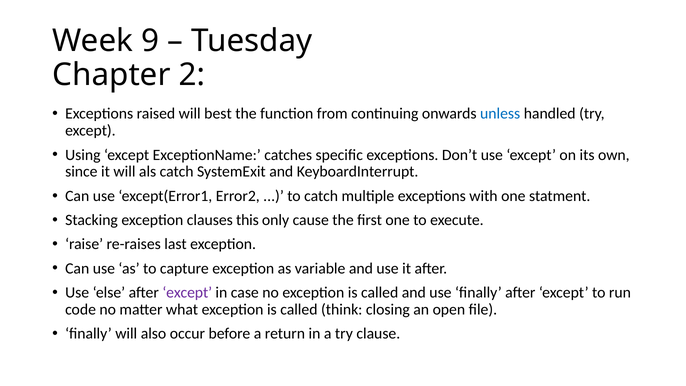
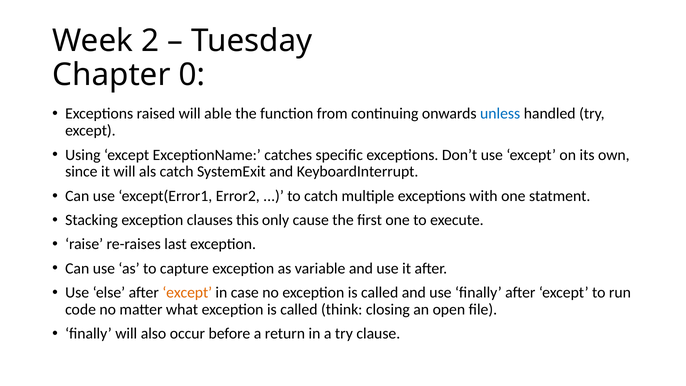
9: 9 -> 2 (150, 41)
2: 2 -> 0 (192, 75)
best: best -> able (218, 114)
except colour: purple -> orange (187, 292)
